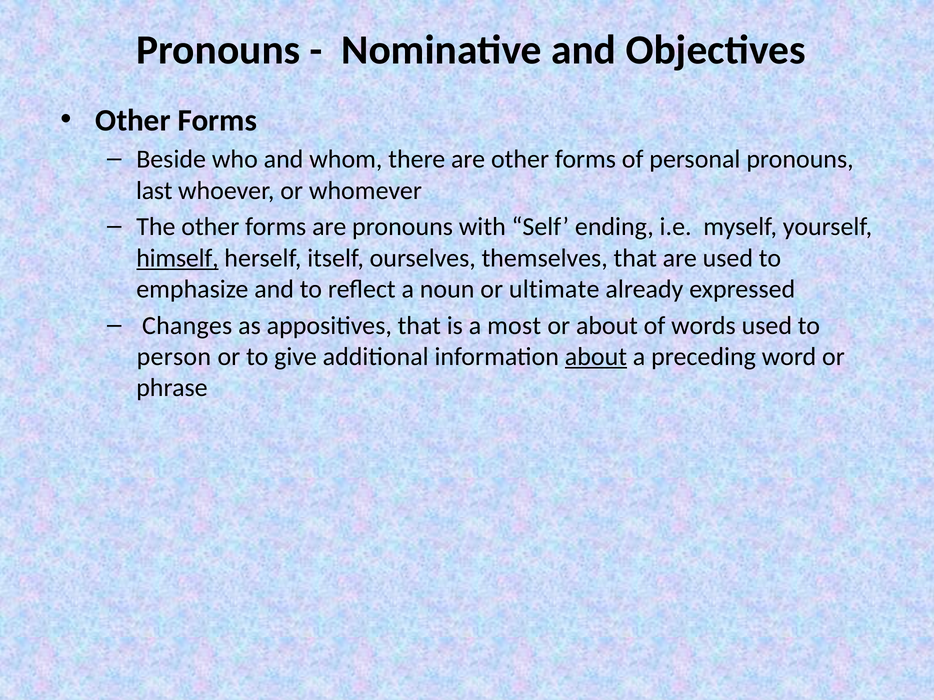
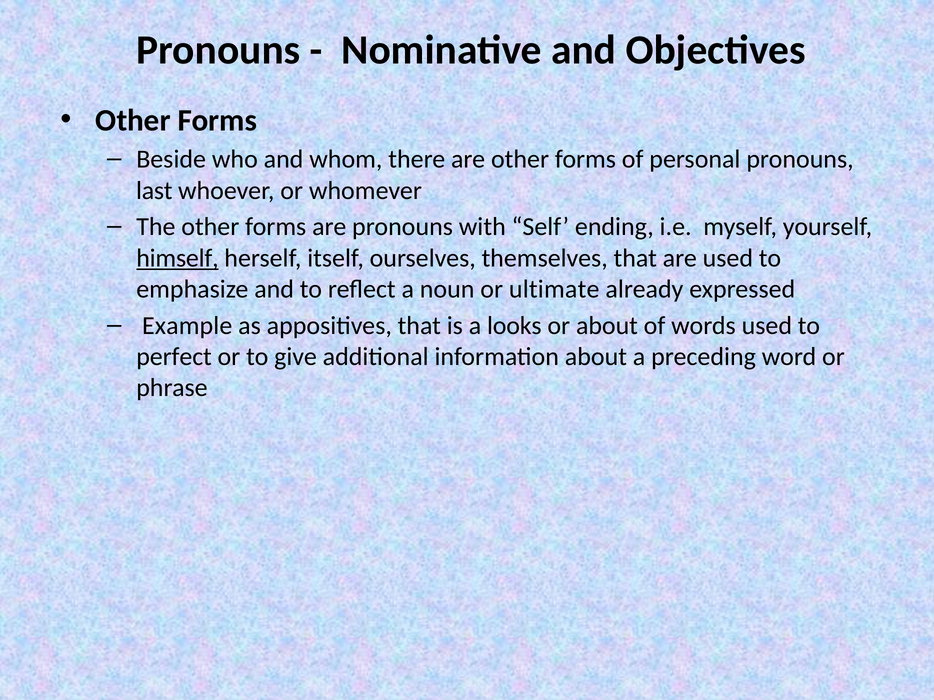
Changes: Changes -> Example (187, 326)
most: most -> looks (514, 326)
person: person -> perfect (174, 357)
about underline: present -> none (596, 357)
